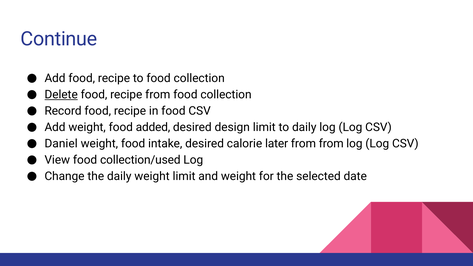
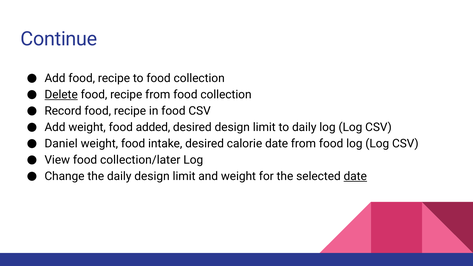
calorie later: later -> date (277, 144)
from: from -> food (331, 144)
collection/used: collection/used -> collection/later (140, 160)
daily weight: weight -> design (152, 176)
date underline: none -> present (355, 176)
